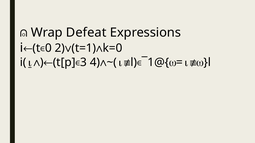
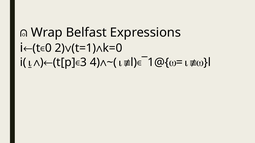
Defeat: Defeat -> Belfast (86, 33)
